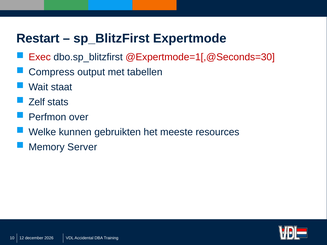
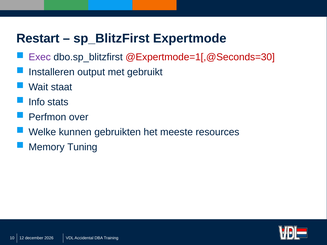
Exec colour: red -> purple (40, 57)
Compress: Compress -> Installeren (52, 72)
tabellen: tabellen -> gebruikt (145, 72)
Zelf: Zelf -> Info (37, 102)
Server: Server -> Tuning (82, 147)
